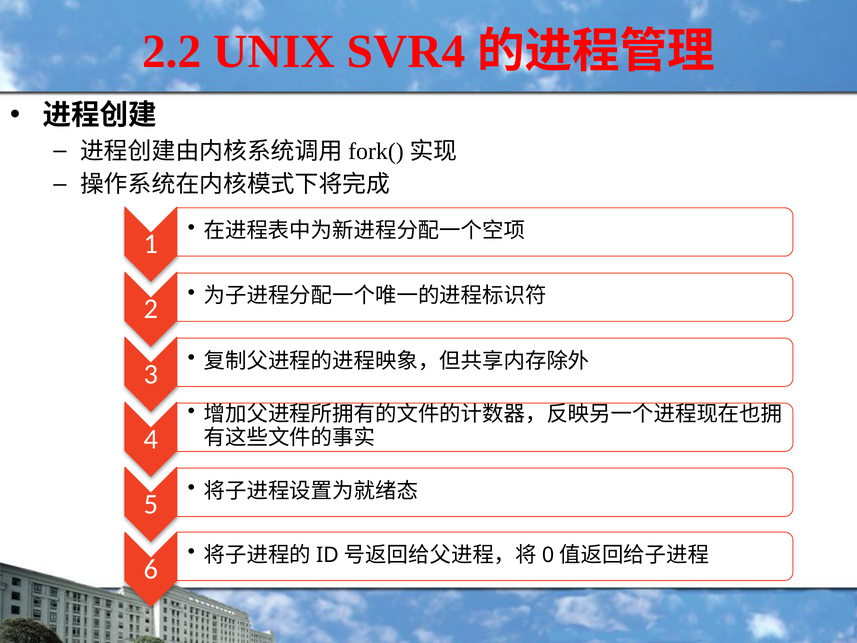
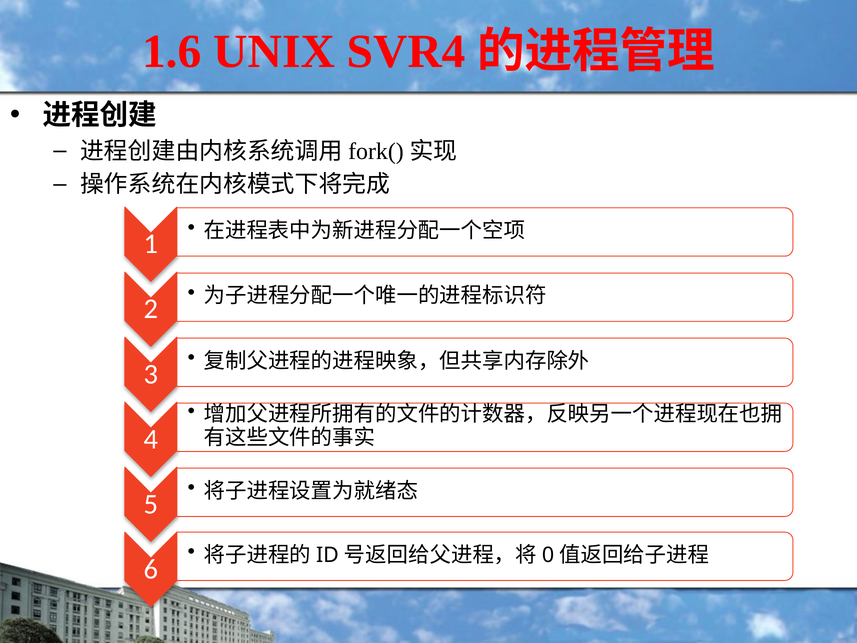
2.2: 2.2 -> 1.6 (172, 51)
